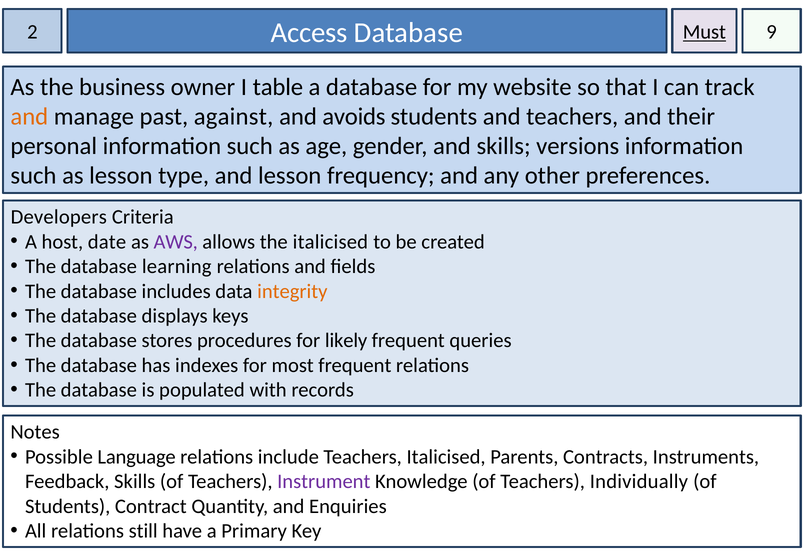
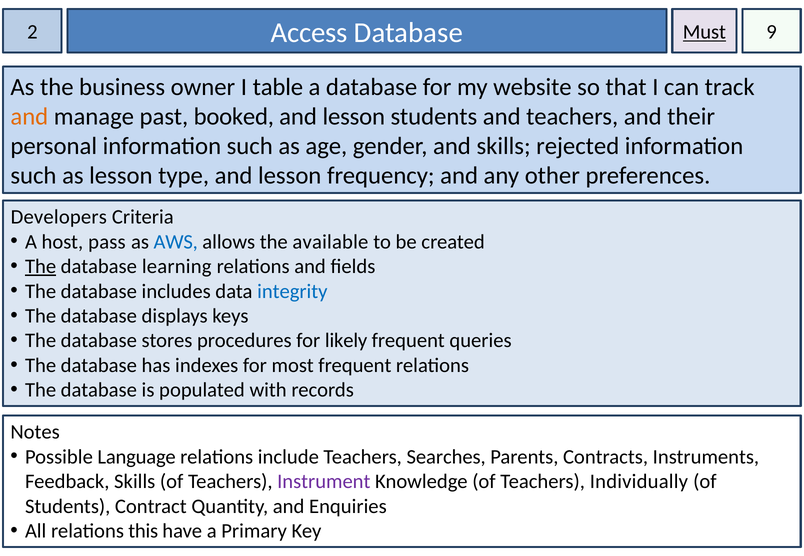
against: against -> booked (234, 117)
avoids: avoids -> lesson (354, 117)
versions: versions -> rejected (578, 146)
date: date -> pass (107, 242)
AWS colour: purple -> blue (176, 242)
the italicised: italicised -> available (330, 242)
The underline: none -> present (41, 267)
integrity colour: orange -> blue (292, 292)
Teachers Italicised: Italicised -> Searches (446, 457)
still: still -> this (143, 532)
